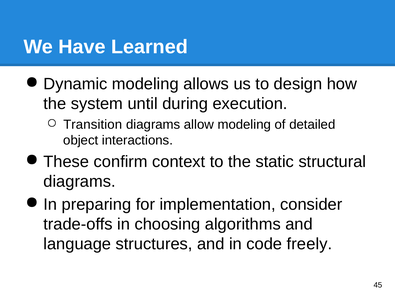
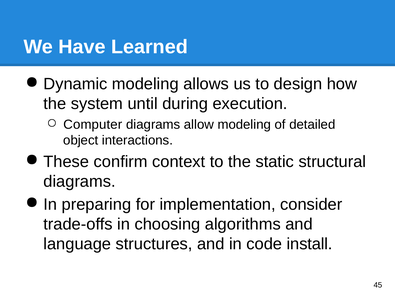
Transition: Transition -> Computer (93, 125)
freely: freely -> install (310, 244)
